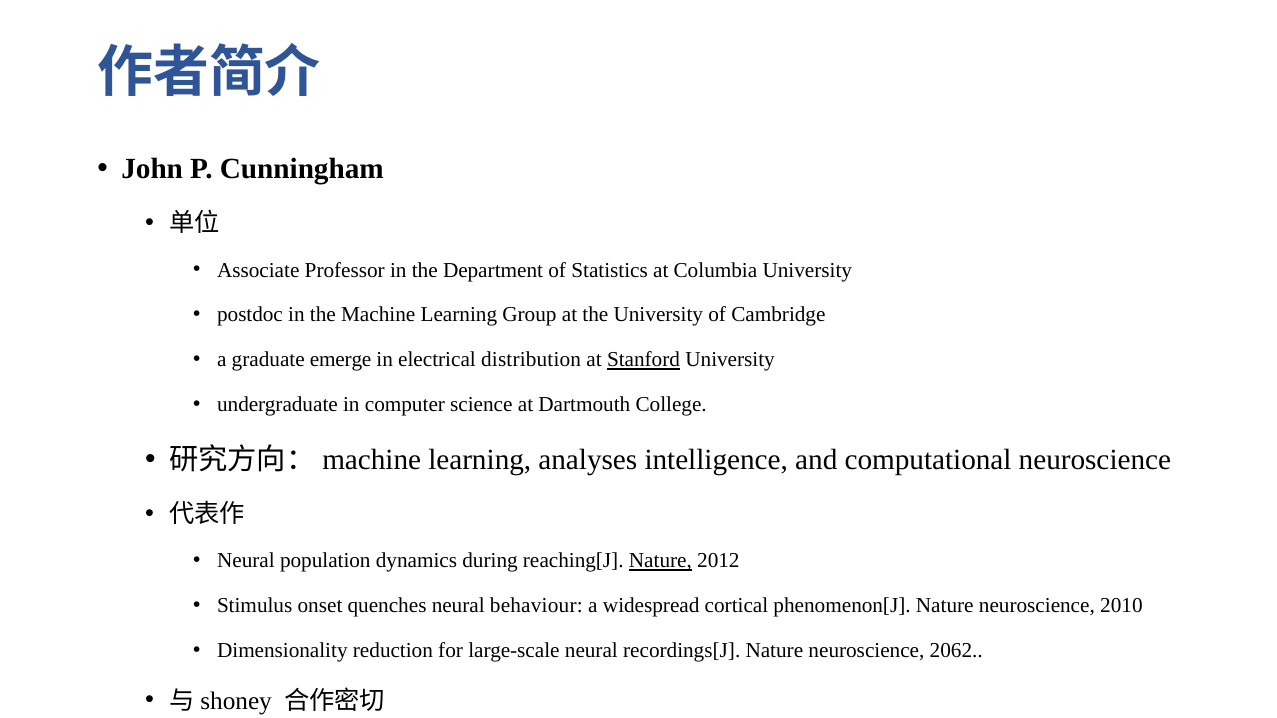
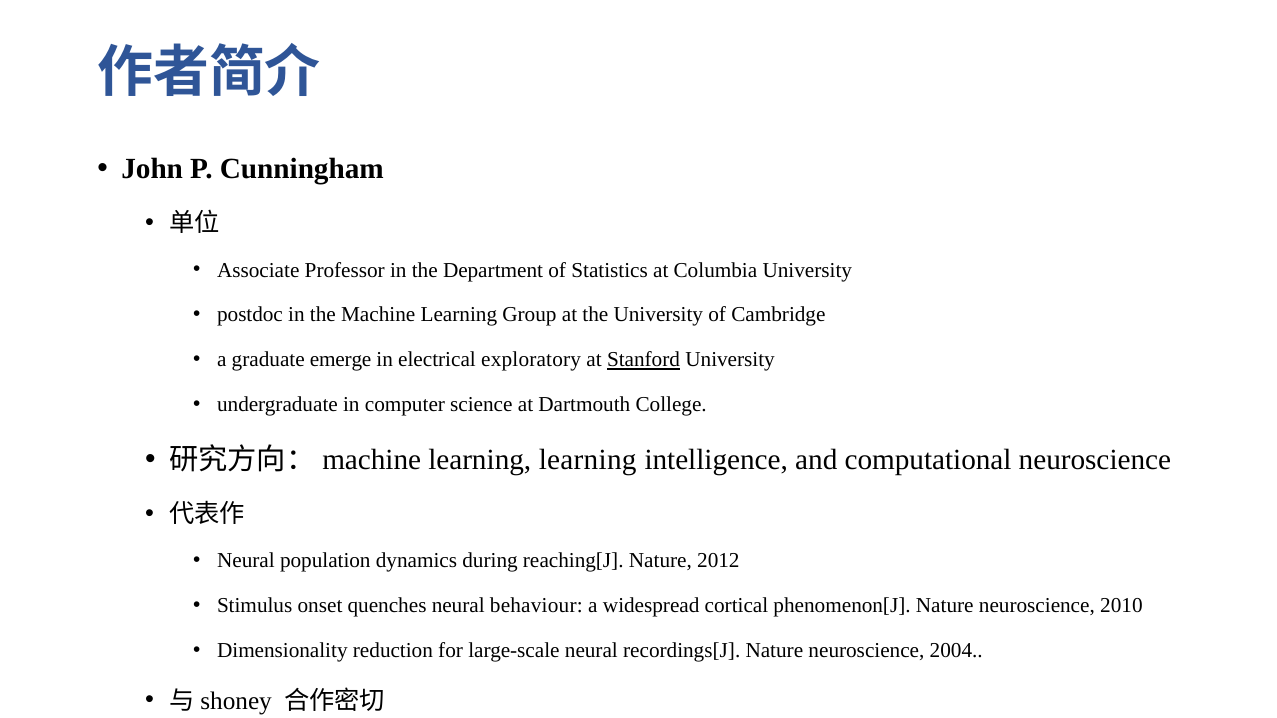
distribution: distribution -> exploratory (531, 360)
learning analyses: analyses -> learning (588, 460)
Nature underline: present -> none (660, 561)
2062: 2062 -> 2004 (956, 651)
